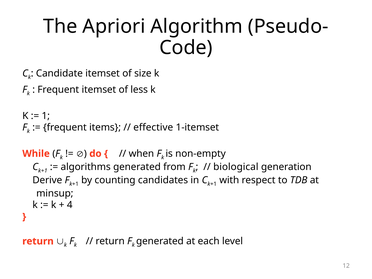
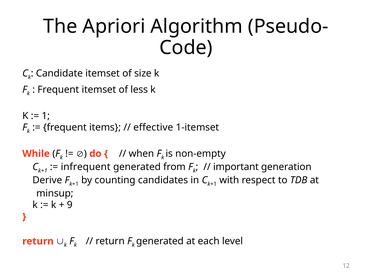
algorithms: algorithms -> infrequent (86, 167)
biological: biological -> important (236, 167)
4: 4 -> 9 (70, 205)
